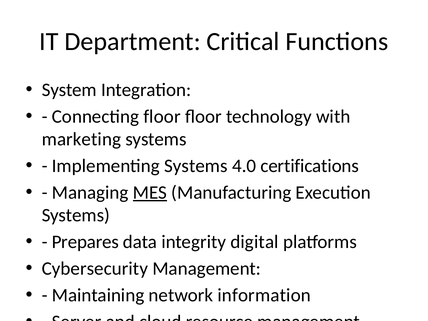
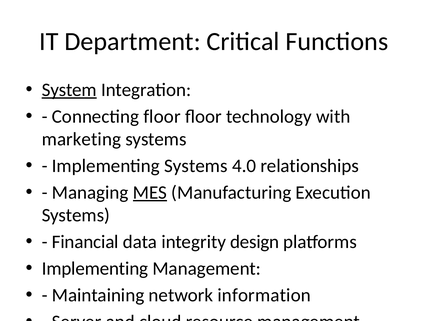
System underline: none -> present (69, 90)
certifications: certifications -> relationships (310, 166)
Prepares: Prepares -> Financial (85, 242)
digital: digital -> design (255, 242)
Cybersecurity: Cybersecurity -> Implementing (95, 269)
